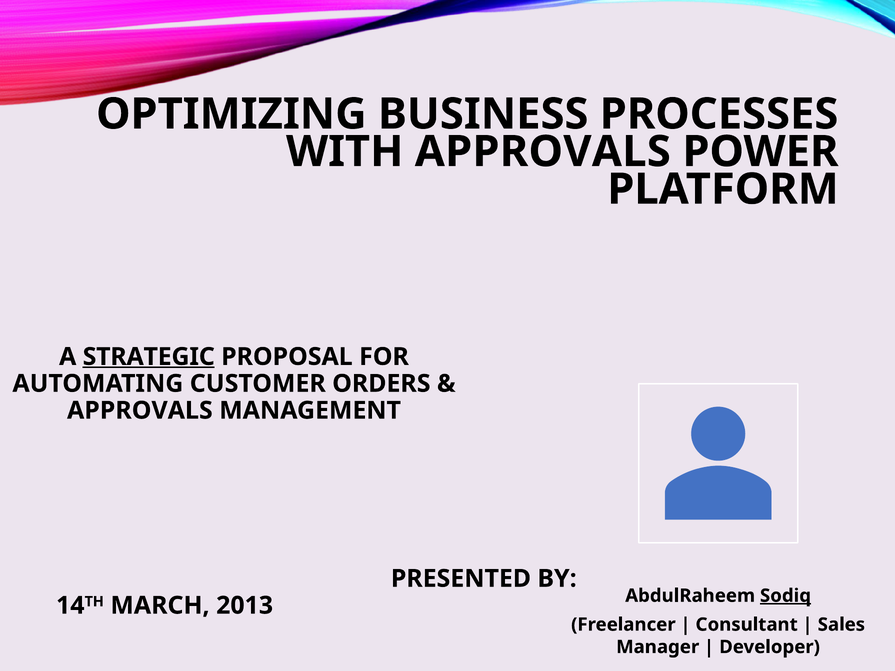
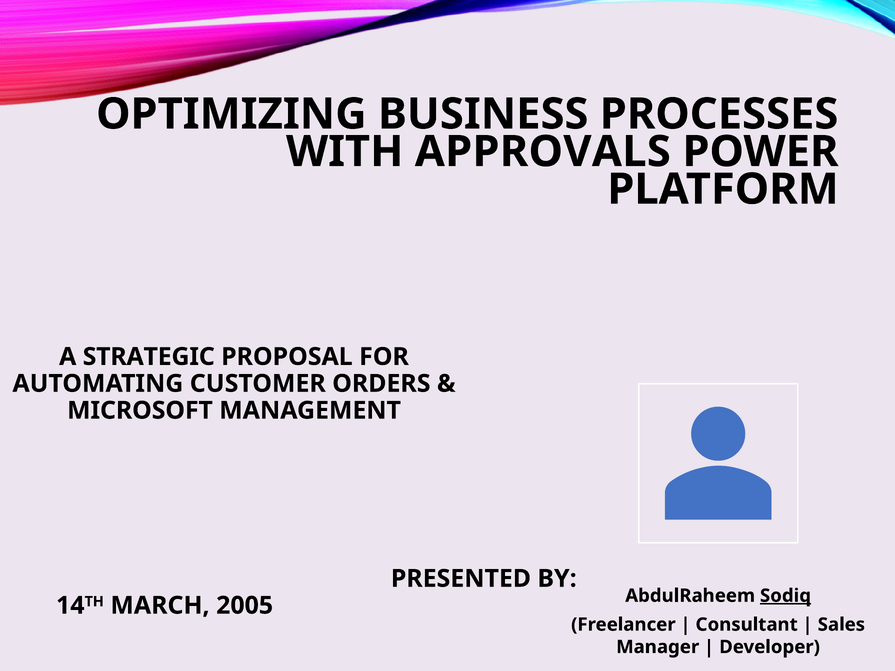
STRATEGIC underline: present -> none (149, 357)
APPROVALS: APPROVALS -> MICROSOFT (140, 411)
2013: 2013 -> 2005 (245, 606)
